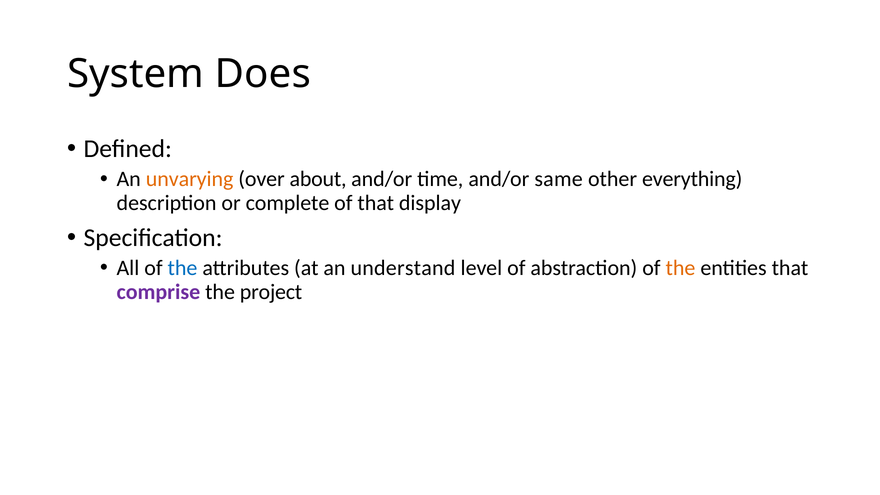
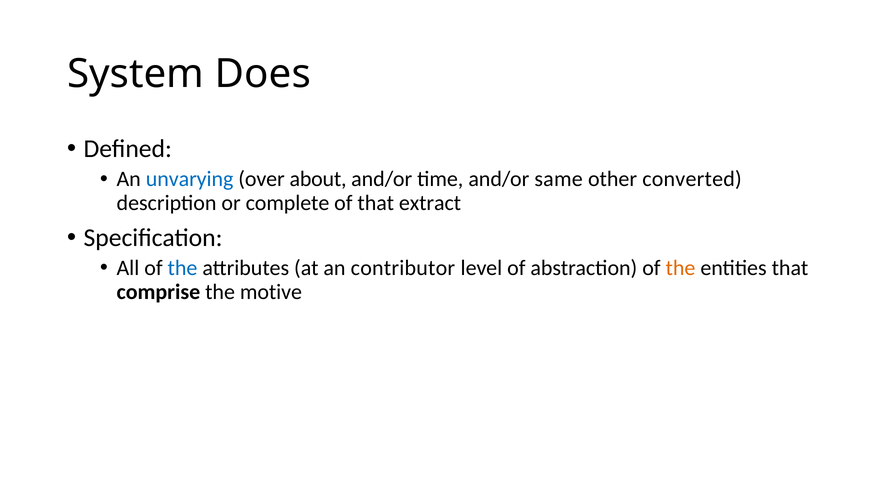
unvarying colour: orange -> blue (190, 179)
everything: everything -> converted (692, 179)
display: display -> extract (430, 203)
understand: understand -> contributor (403, 268)
comprise colour: purple -> black (158, 292)
project: project -> motive (271, 292)
